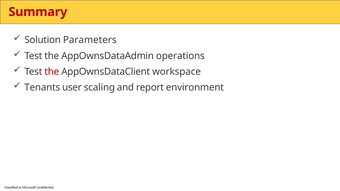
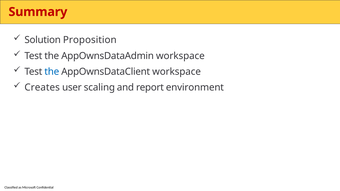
Parameters: Parameters -> Proposition (90, 40)
AppOwnsDataAdmin operations: operations -> workspace (180, 56)
the colour: red -> blue (52, 72)
Tenants: Tenants -> Creates (42, 88)
